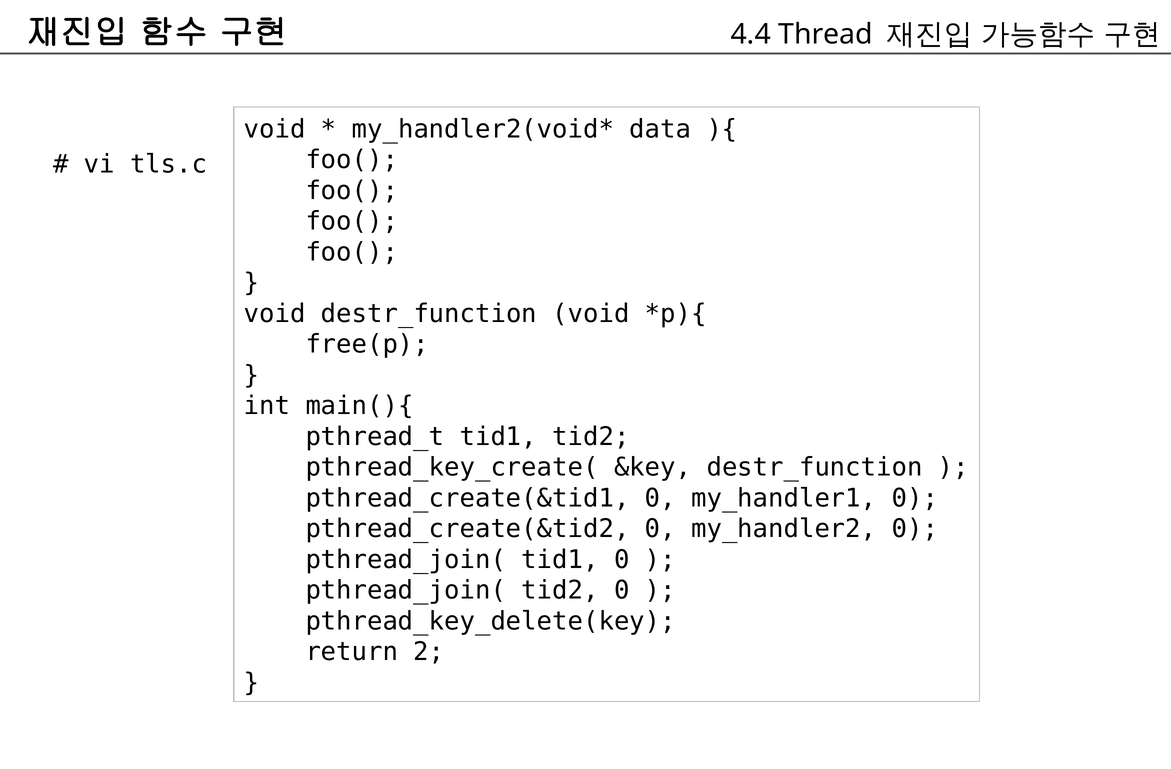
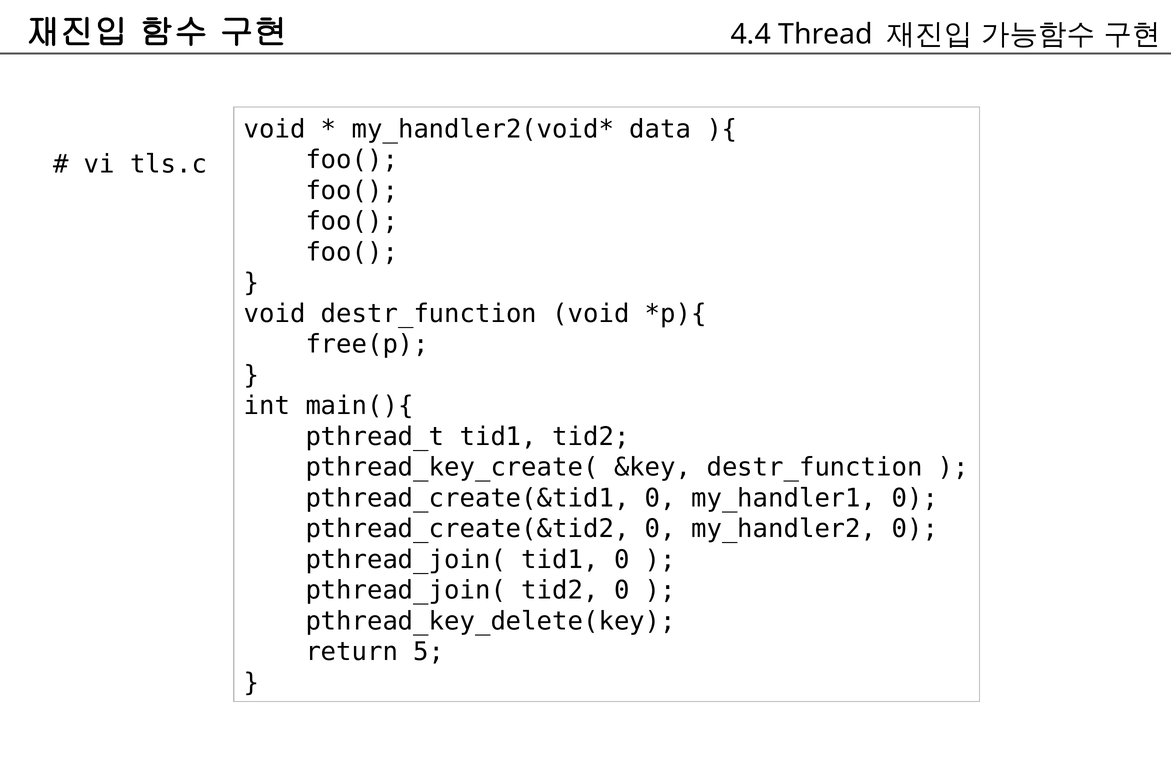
2: 2 -> 5 (429, 652)
